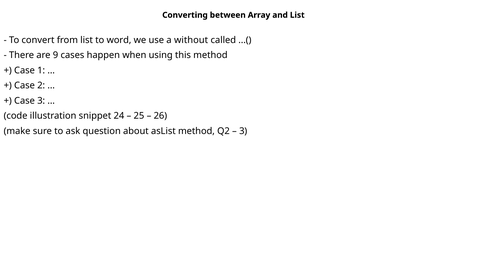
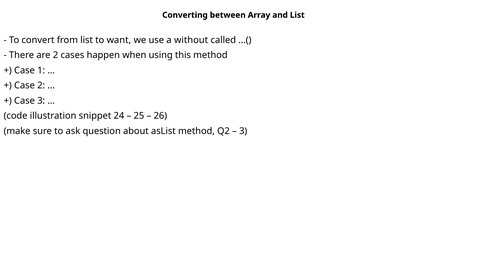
word: word -> want (119, 40)
are 9: 9 -> 2 (56, 55)
